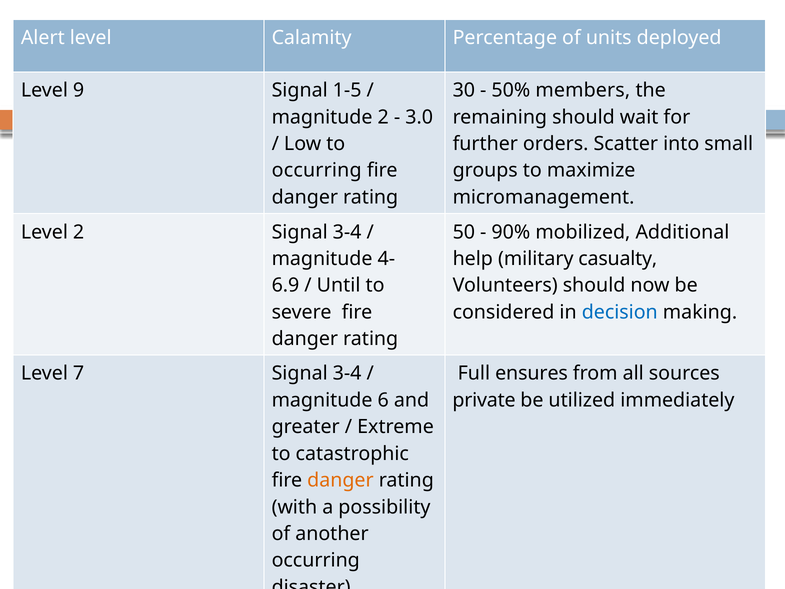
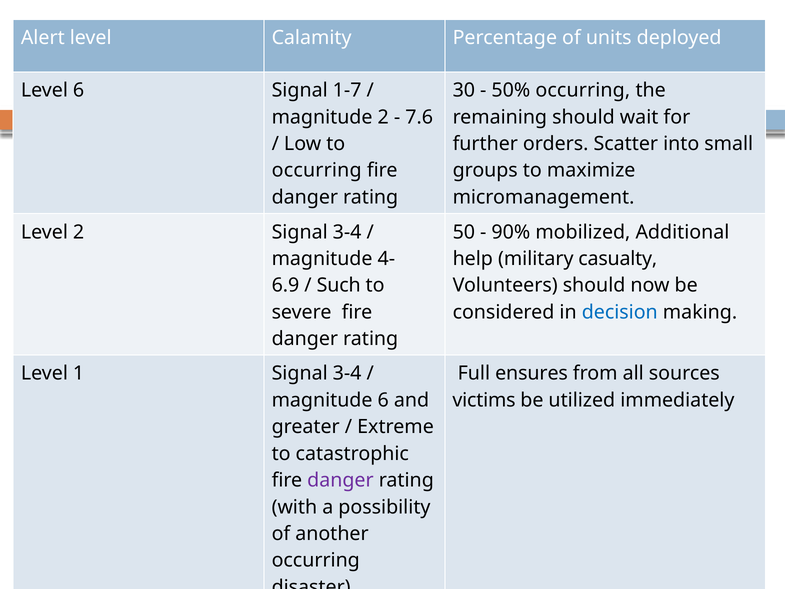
Level 9: 9 -> 6 (79, 90)
1-5: 1-5 -> 1-7 (347, 90)
50% members: members -> occurring (583, 90)
3.0: 3.0 -> 7.6 (419, 117)
Until: Until -> Such (339, 285)
7: 7 -> 1 (79, 373)
private: private -> victims (484, 400)
danger colour: orange -> purple (340, 480)
